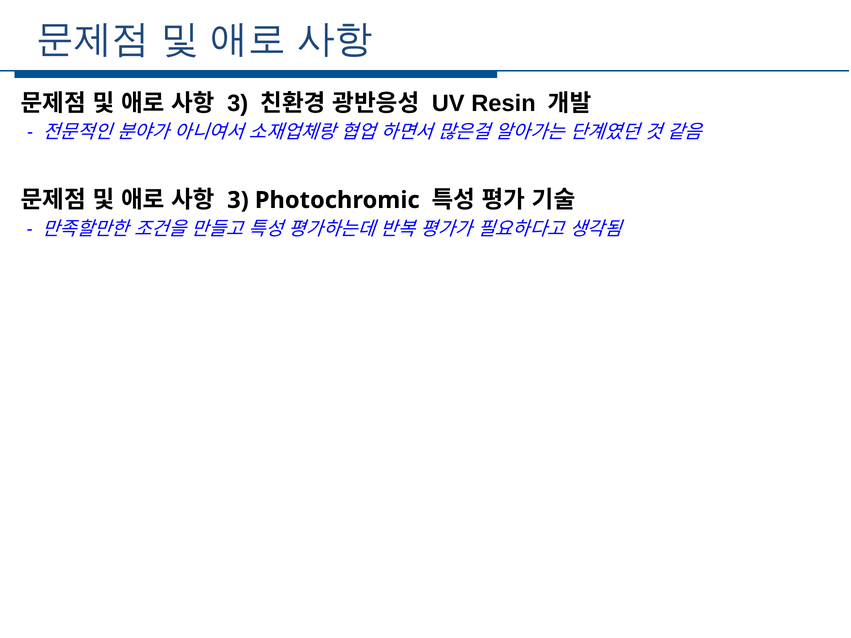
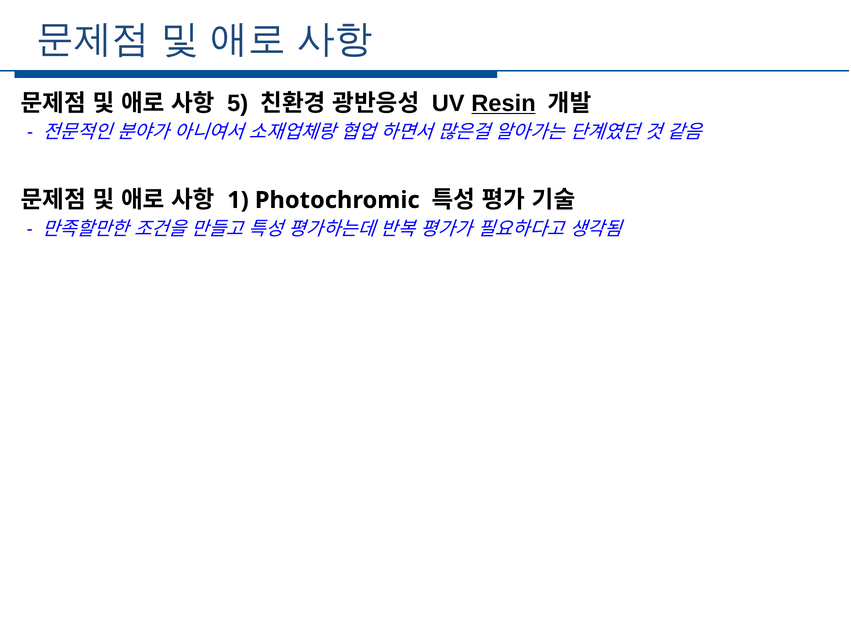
3: 3 -> 5 (238, 103)
Resin underline: none -> present (503, 103)
3: 3 -> 1 (238, 200)
